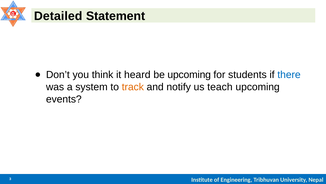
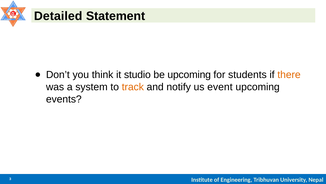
heard: heard -> studio (137, 75)
there colour: blue -> orange (289, 75)
teach: teach -> event (220, 87)
